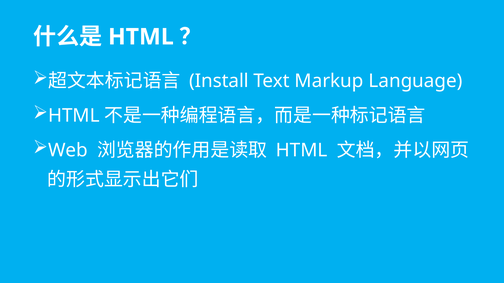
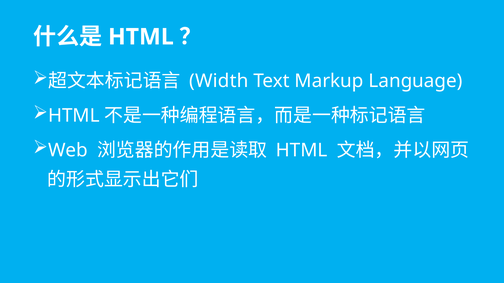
Install: Install -> Width (219, 81)
